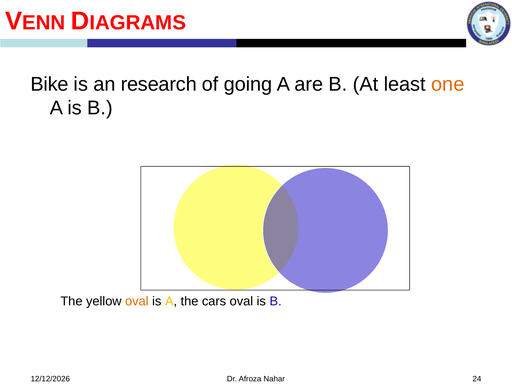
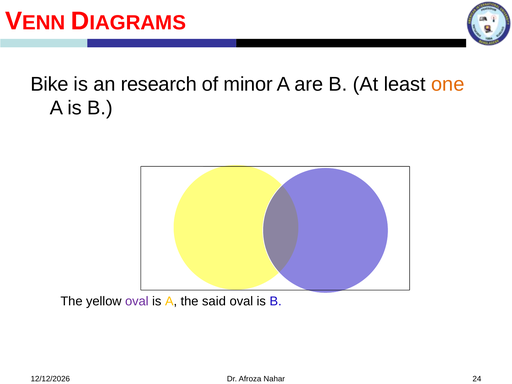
going: going -> minor (248, 84)
oval colour: orange -> purple (137, 301)
cars: cars -> said (214, 301)
